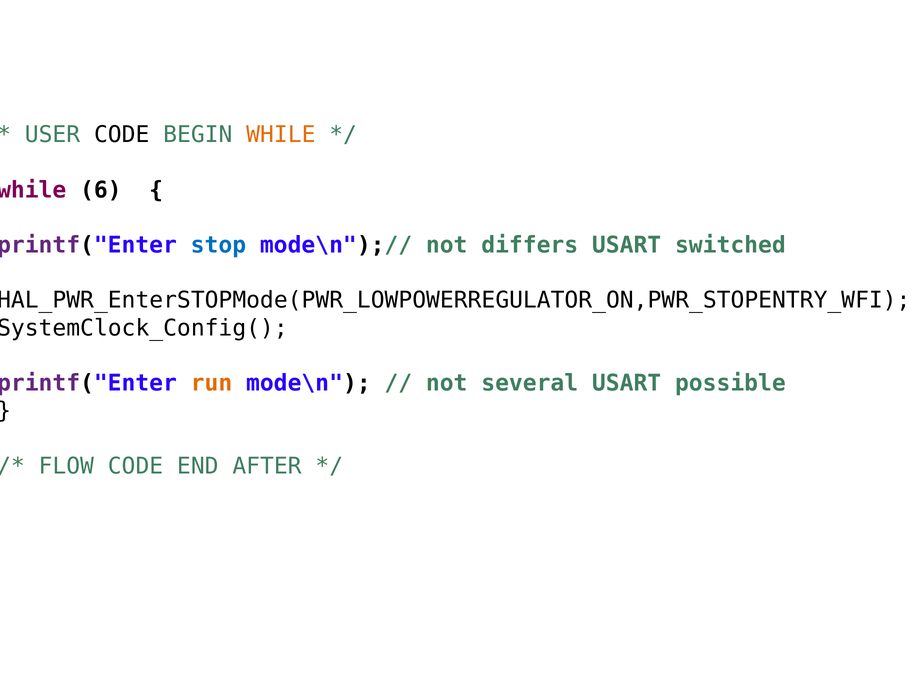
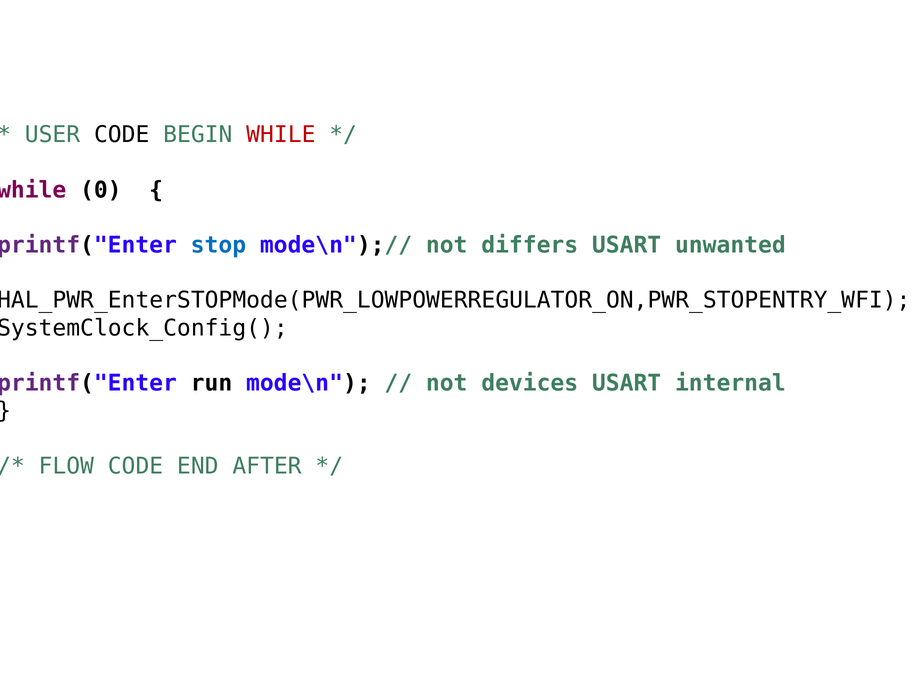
WHILE colour: orange -> red (281, 135)
6: 6 -> 0 (101, 190)
switched: switched -> unwanted (730, 245)
run colour: orange -> black (211, 383)
several: several -> devices (530, 383)
possible: possible -> internal (730, 383)
